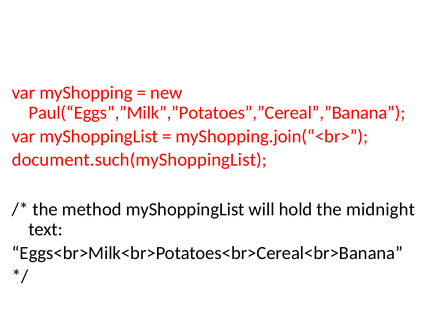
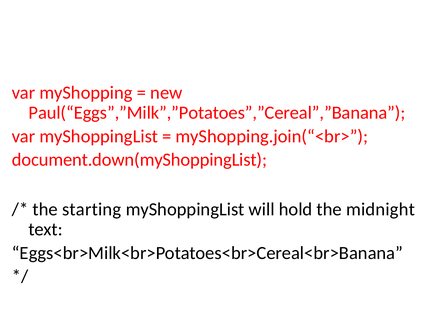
document.such(myShoppingList: document.such(myShoppingList -> document.down(myShoppingList (139, 160)
method: method -> starting (92, 210)
